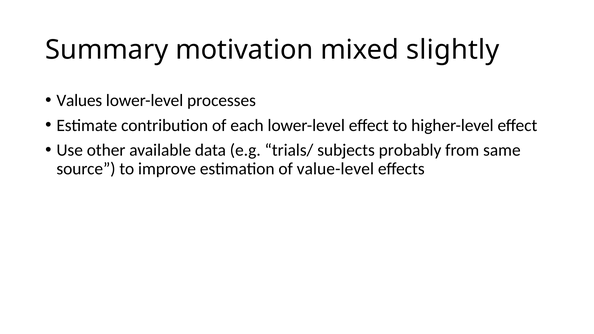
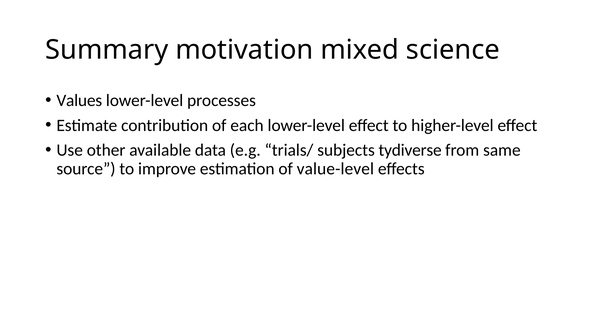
slightly: slightly -> science (453, 50)
probably: probably -> tydiverse (410, 150)
